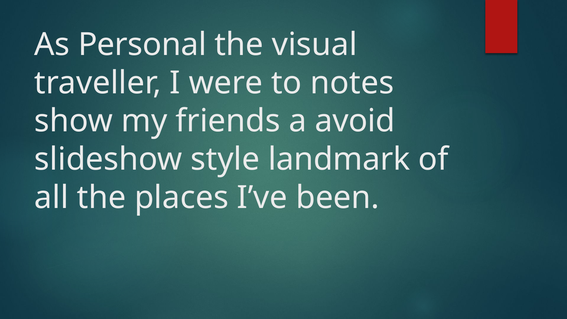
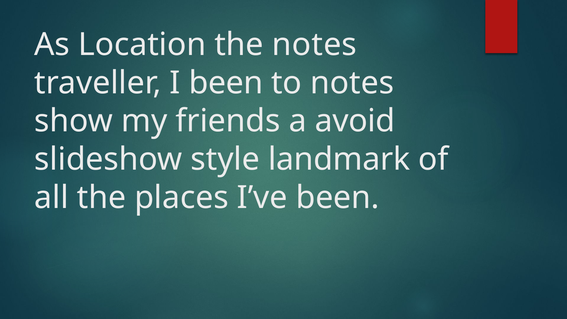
Personal: Personal -> Location (142, 45)
the visual: visual -> notes (314, 45)
I were: were -> been (226, 83)
